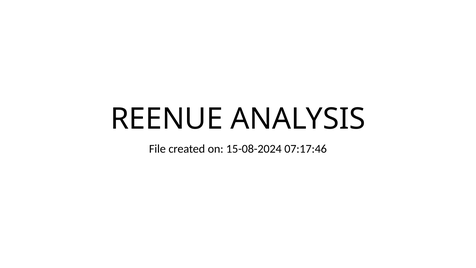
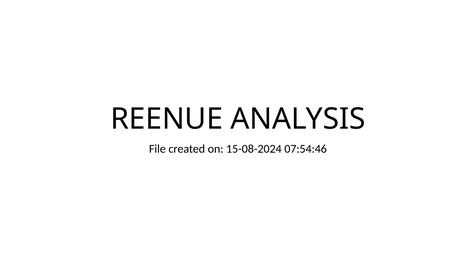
07:17:46: 07:17:46 -> 07:54:46 (306, 149)
